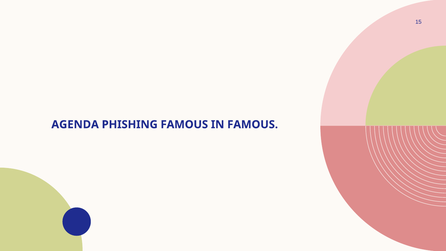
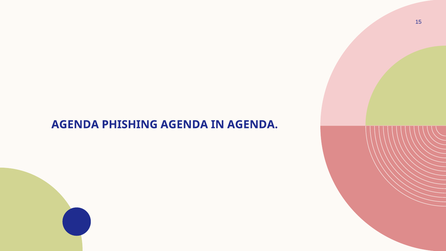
PHISHING FAMOUS: FAMOUS -> AGENDA (184, 124)
IN FAMOUS: FAMOUS -> AGENDA (253, 124)
